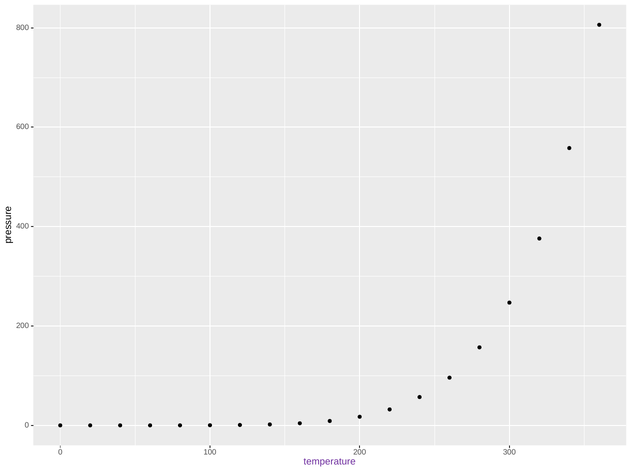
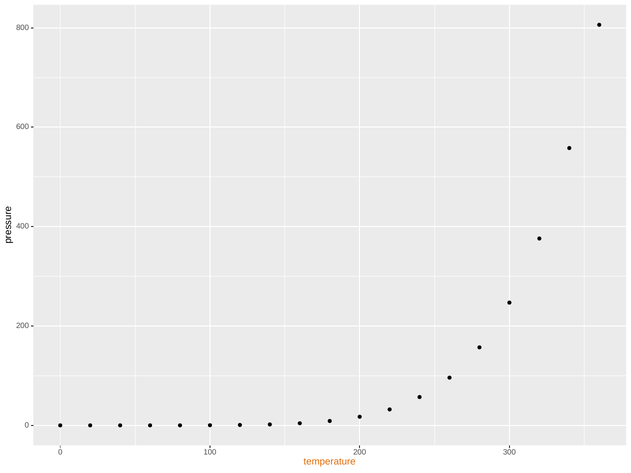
temperature colour: purple -> orange (330, 462)
